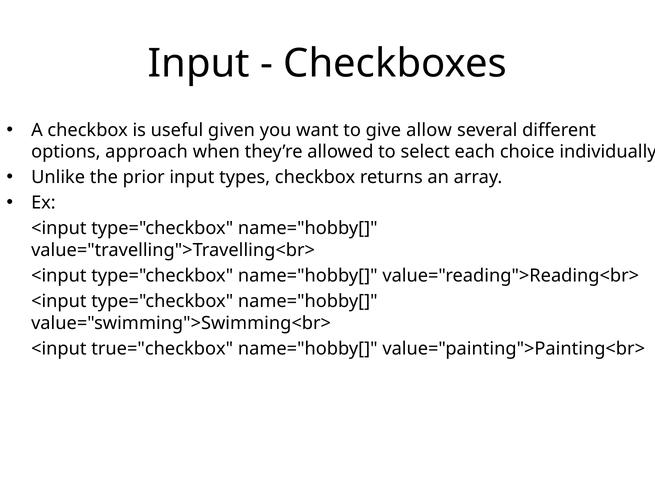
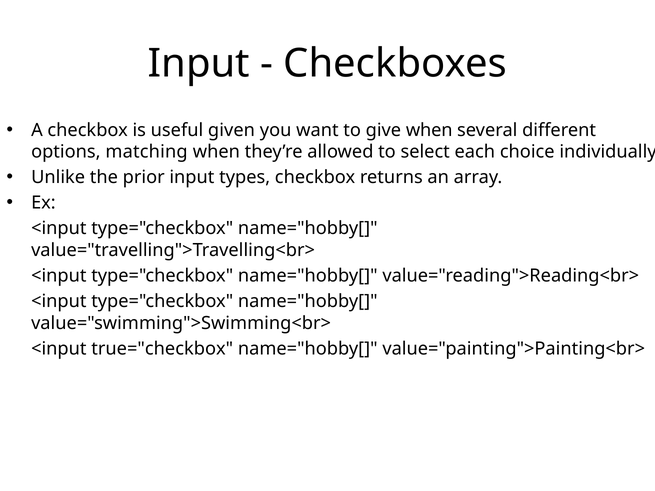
give allow: allow -> when (429, 130)
approach: approach -> matching (147, 152)
